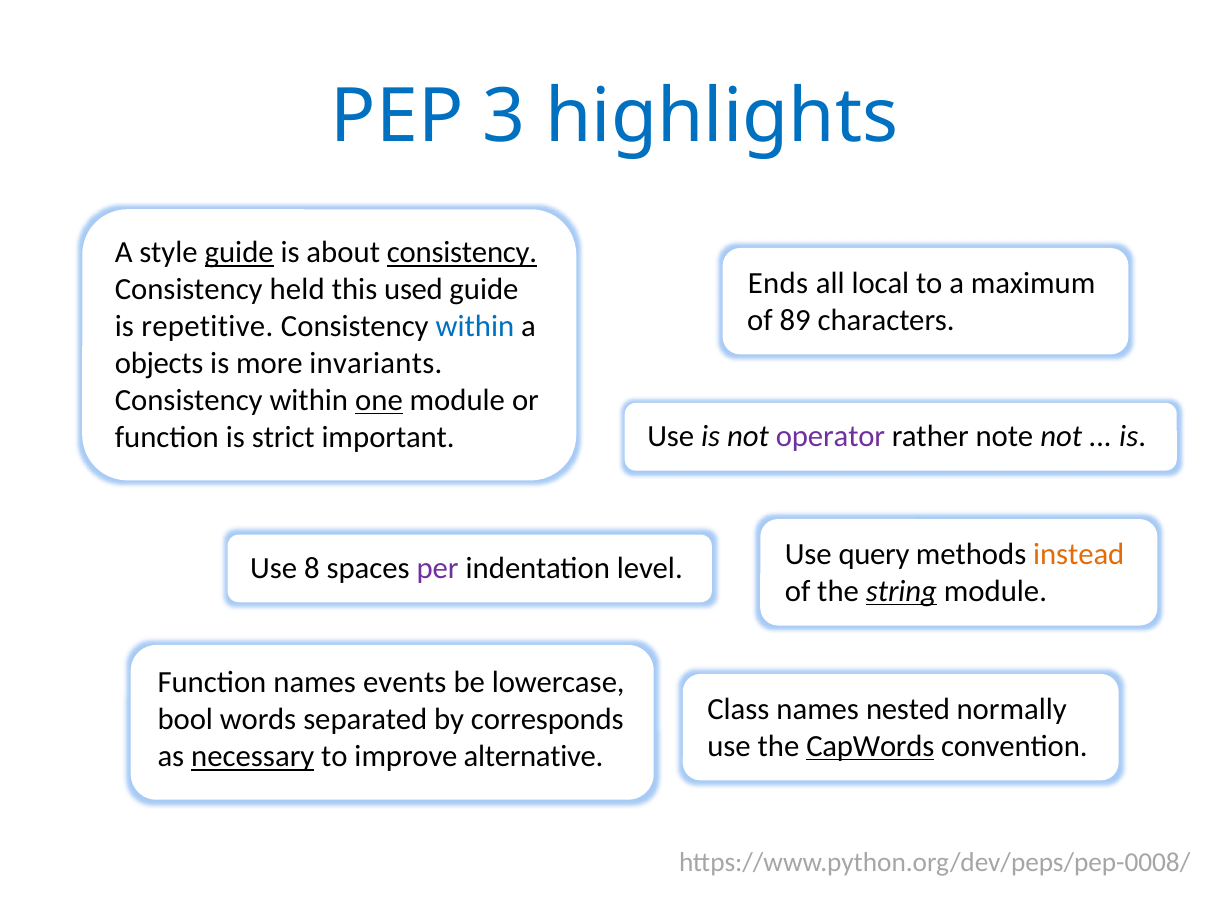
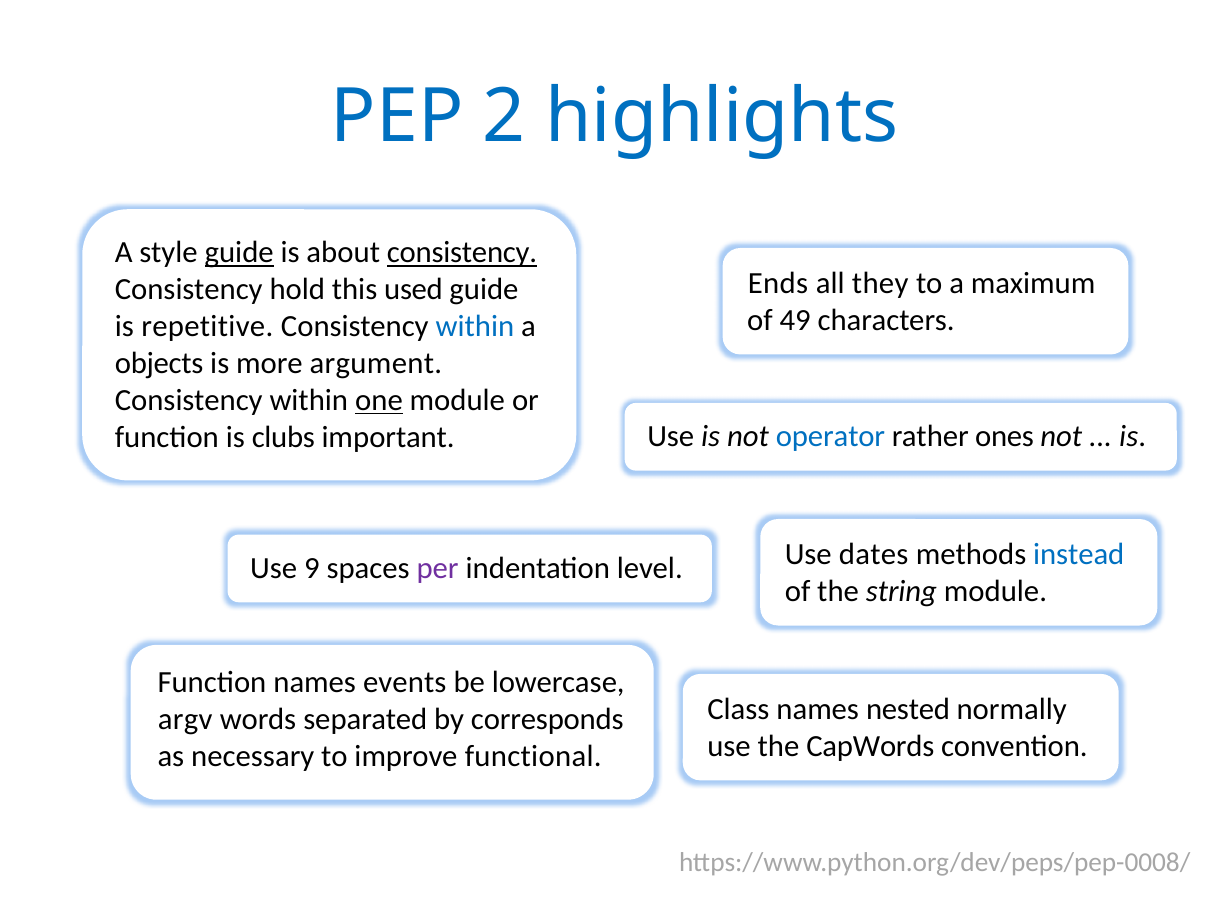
3: 3 -> 2 (504, 117)
local: local -> they (880, 284)
held: held -> hold (297, 290)
89: 89 -> 49 (795, 321)
invariants: invariants -> argument (376, 364)
operator colour: purple -> blue (831, 437)
note: note -> ones (1005, 437)
strict: strict -> clubs (283, 437)
query: query -> dates (874, 555)
instead colour: orange -> blue (1079, 555)
8: 8 -> 9 (312, 568)
string underline: present -> none (901, 592)
bool: bool -> argv (185, 720)
CapWords underline: present -> none (870, 747)
necessary underline: present -> none (253, 757)
alternative: alternative -> functional (533, 757)
